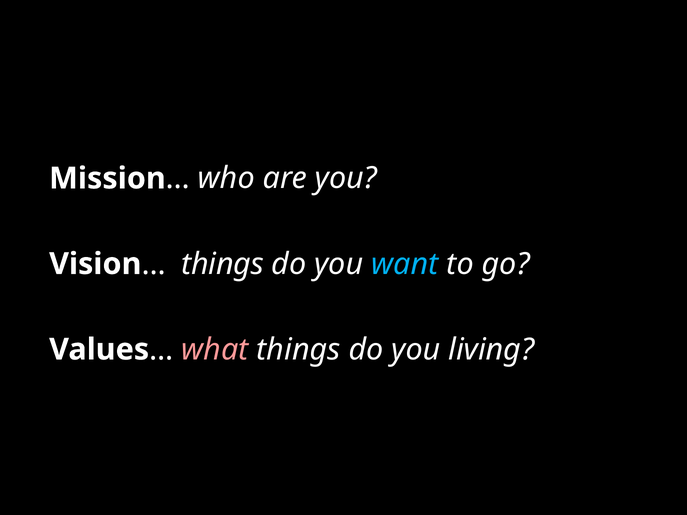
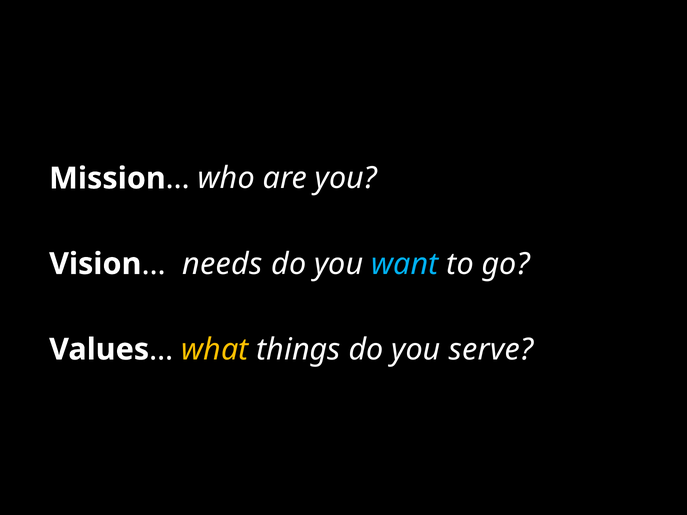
things: things -> needs (222, 264)
what colour: pink -> yellow (215, 350)
living: living -> serve (491, 350)
